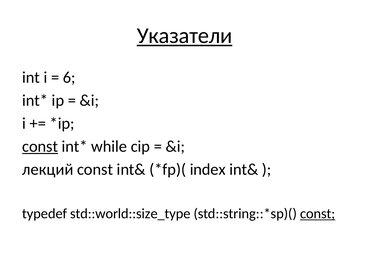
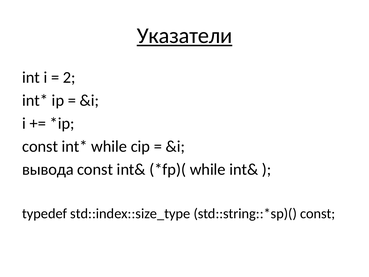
6: 6 -> 2 (69, 77)
const underline: present -> none (40, 146)
лекций: лекций -> вывода (48, 169)
index: index -> while (208, 169)
std::world::size_type: std::world::size_type -> std::index::size_type (130, 213)
const underline: present -> none (318, 213)
